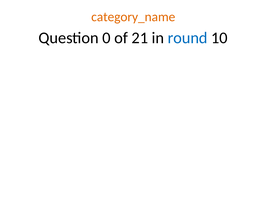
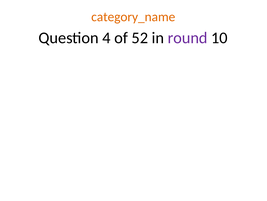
0: 0 -> 4 (106, 38)
21: 21 -> 52 (140, 38)
round colour: blue -> purple (188, 38)
